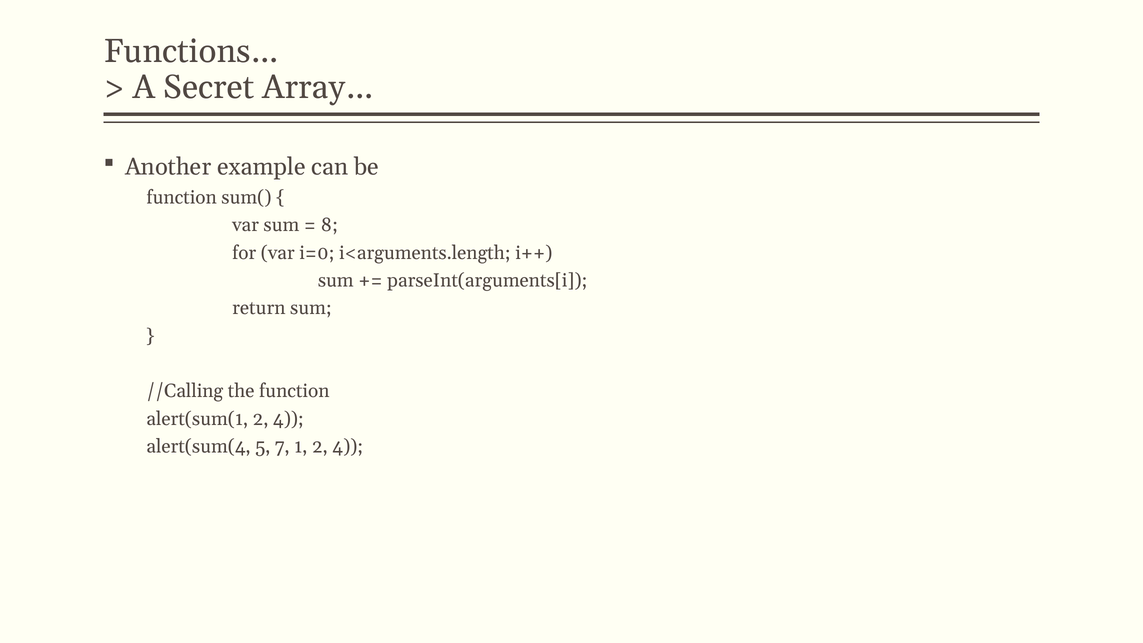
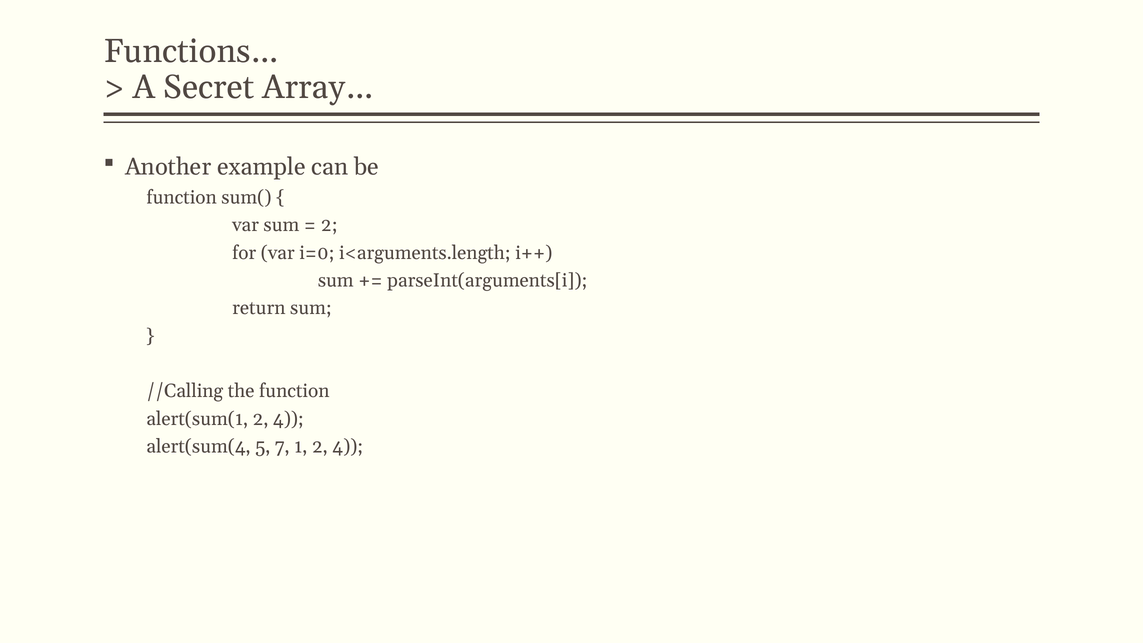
8: 8 -> 2 (329, 225)
